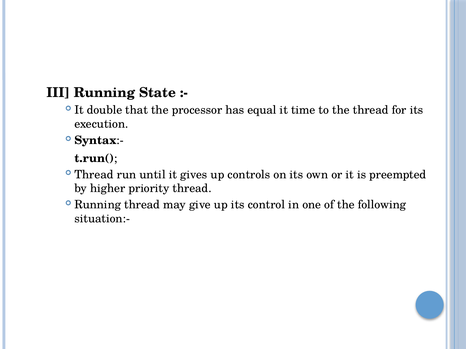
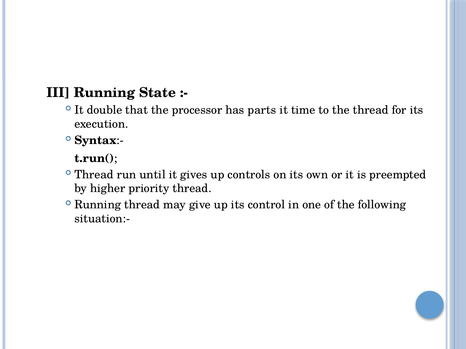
equal: equal -> parts (262, 110)
